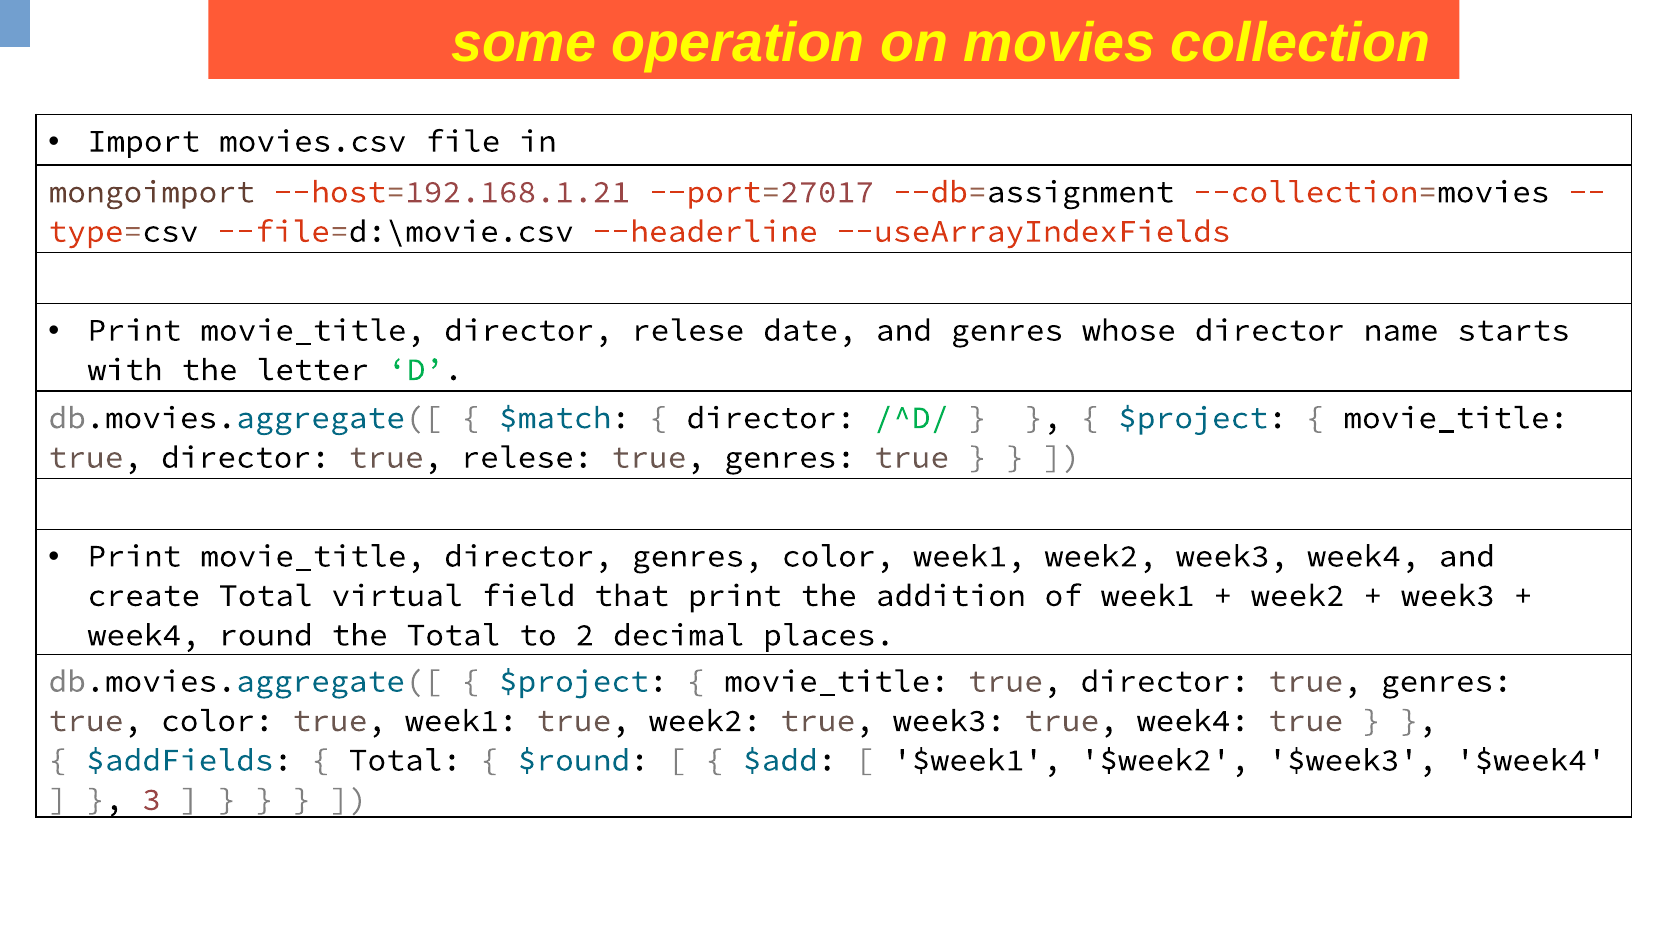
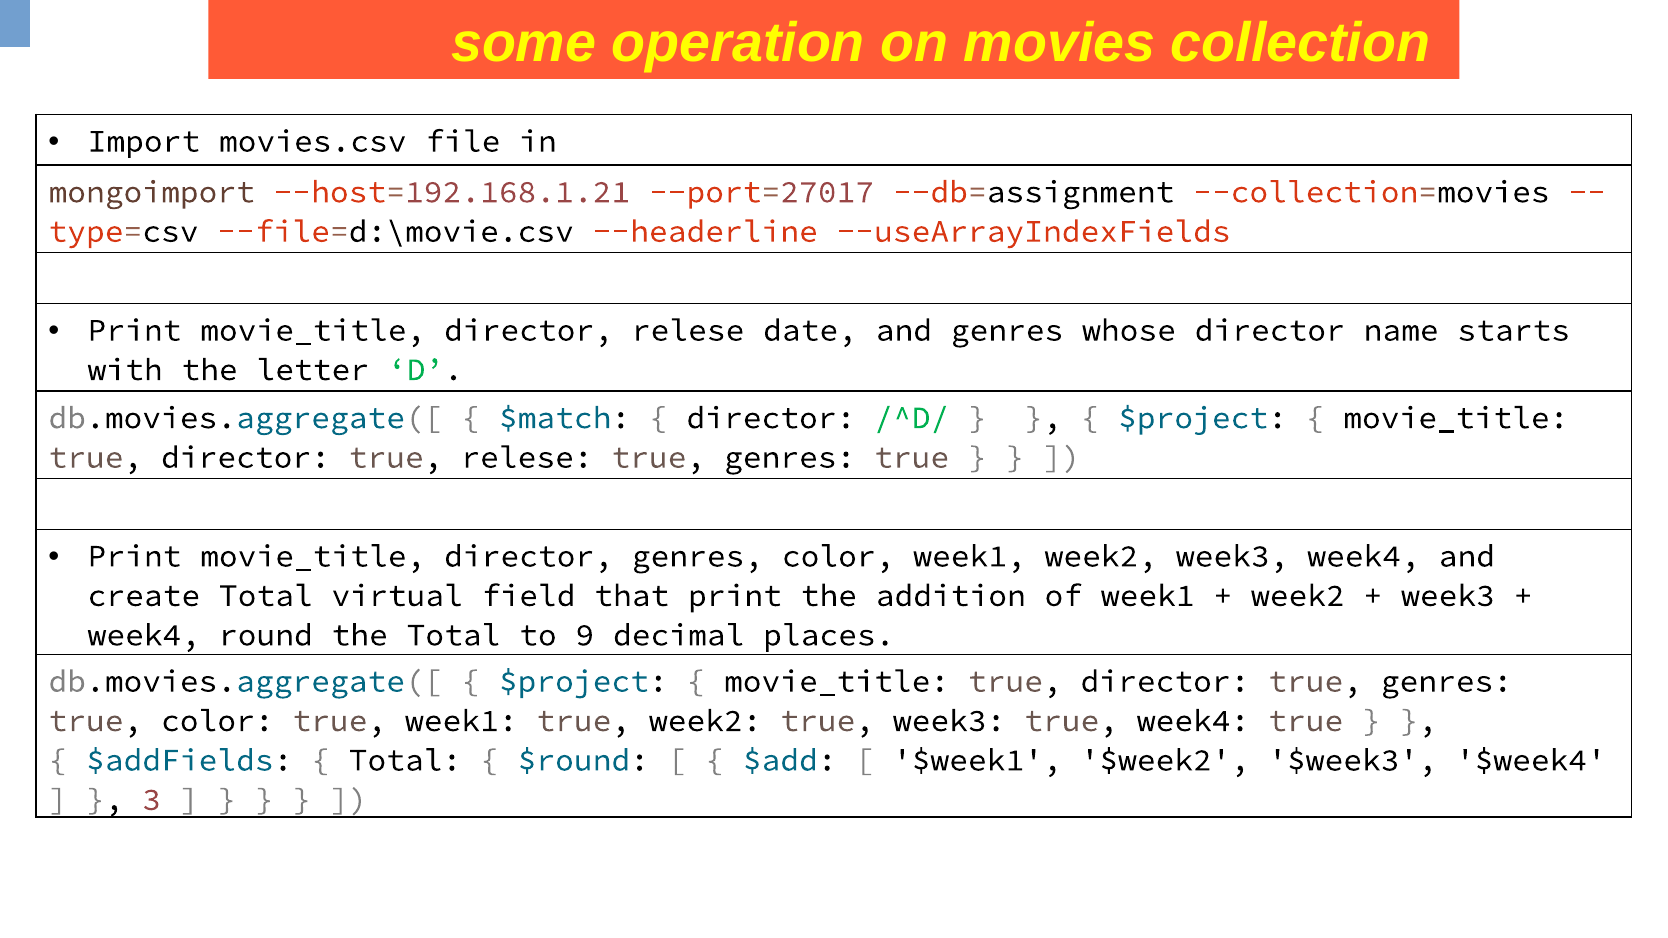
2: 2 -> 9 (585, 635)
